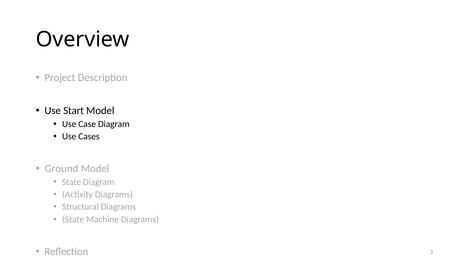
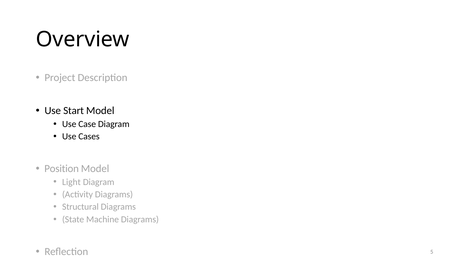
Ground: Ground -> Position (62, 169)
State: State -> Light (71, 182)
